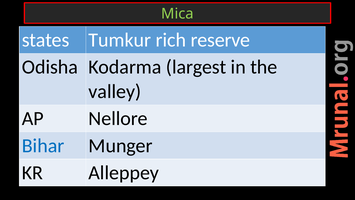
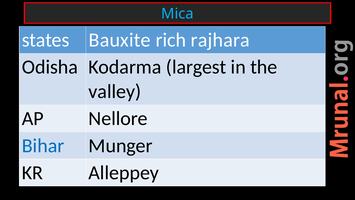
Mica colour: light green -> light blue (177, 14)
Tumkur: Tumkur -> Bauxite (120, 40)
reserve: reserve -> rajhara (220, 40)
